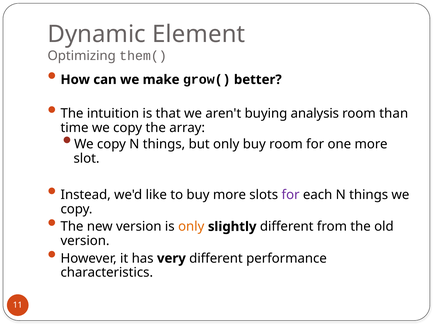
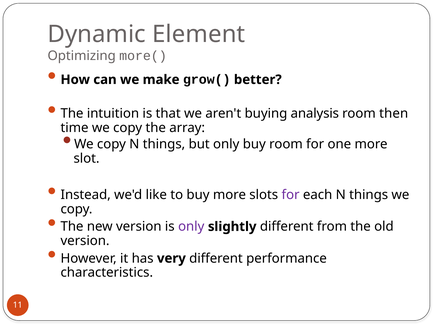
them(: them( -> more( (143, 56)
than: than -> then (394, 113)
only colour: orange -> purple (191, 226)
